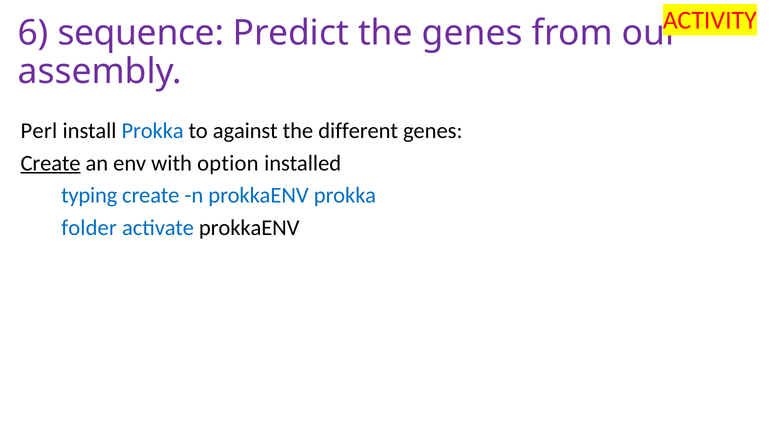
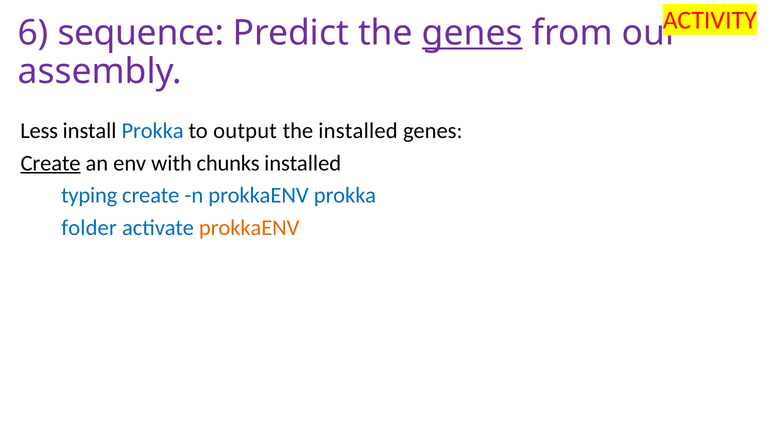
genes underline: none -> present (472, 33)
Perl: Perl -> Less (39, 131)
against: against -> output (245, 131)
the different: different -> installed (358, 131)
option: option -> chunks (228, 163)
prokkaENV colour: black -> orange (249, 228)
